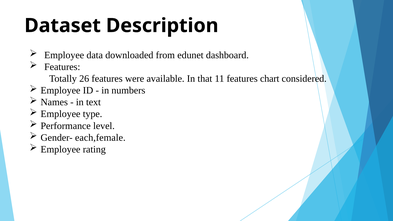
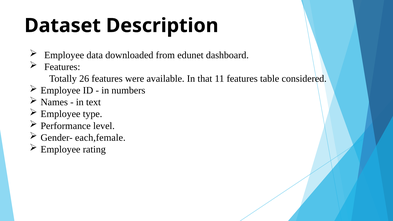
chart: chart -> table (270, 79)
